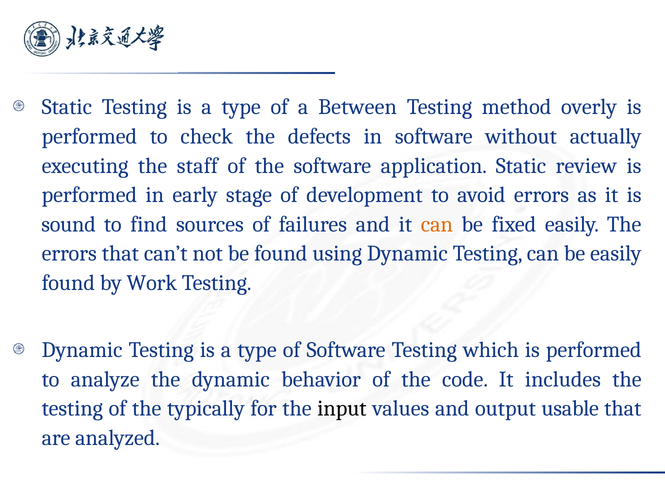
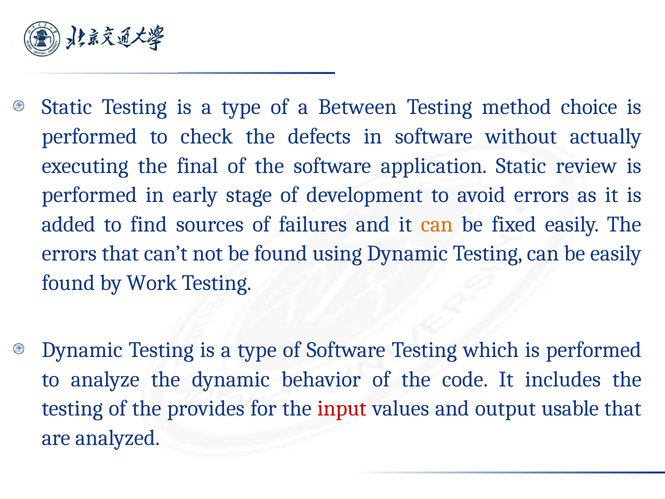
overly: overly -> choice (589, 107)
staff: staff -> final (198, 166)
sound: sound -> added (69, 224)
typically: typically -> provides (206, 408)
input colour: black -> red (342, 408)
